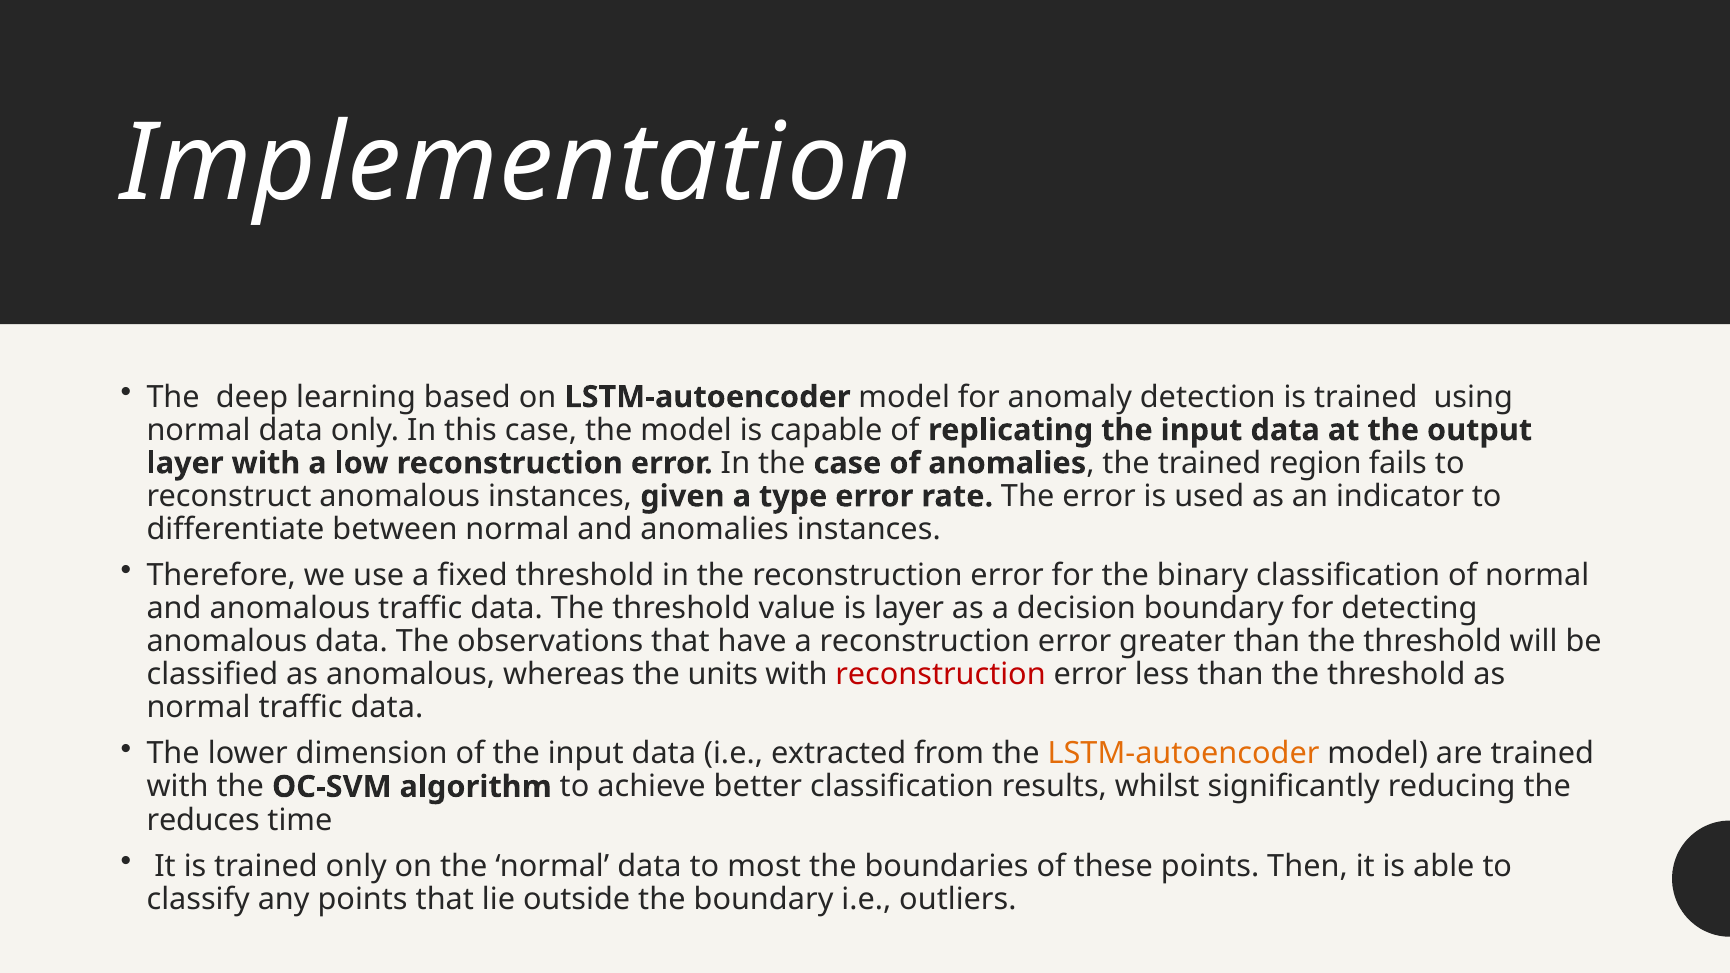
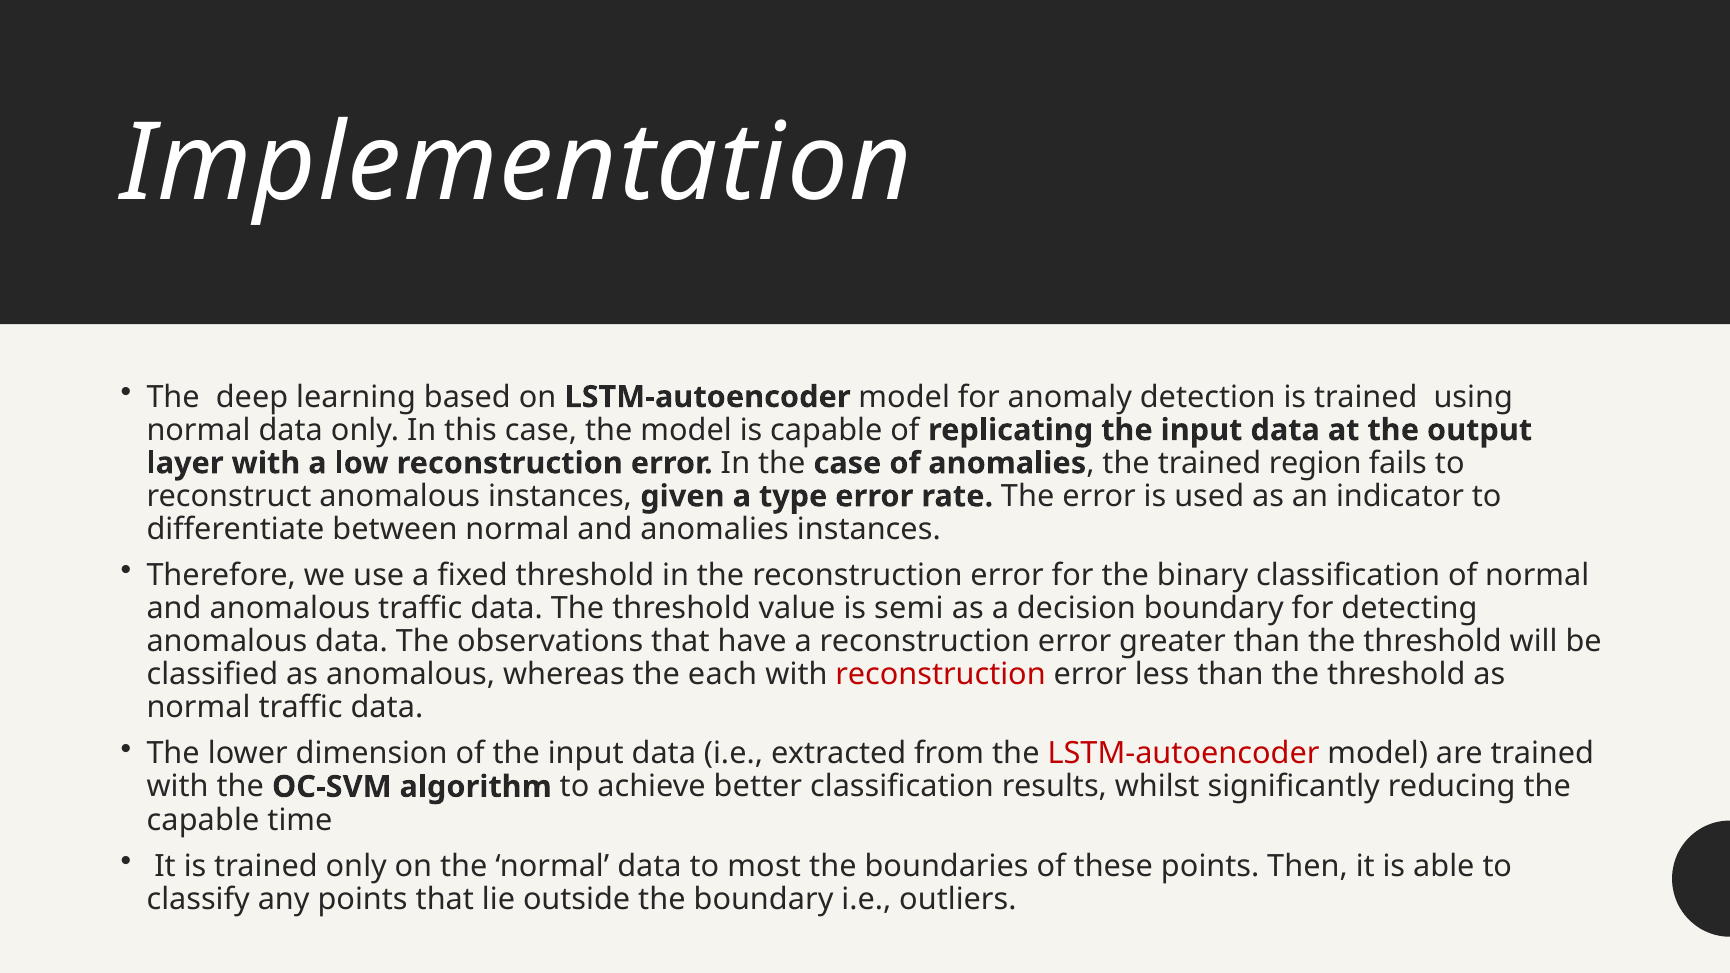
is layer: layer -> semi (909, 609)
units: units -> each (723, 675)
LSTM-autoencoder colour: orange -> red (1184, 754)
reduces: reduces -> capable (203, 820)
